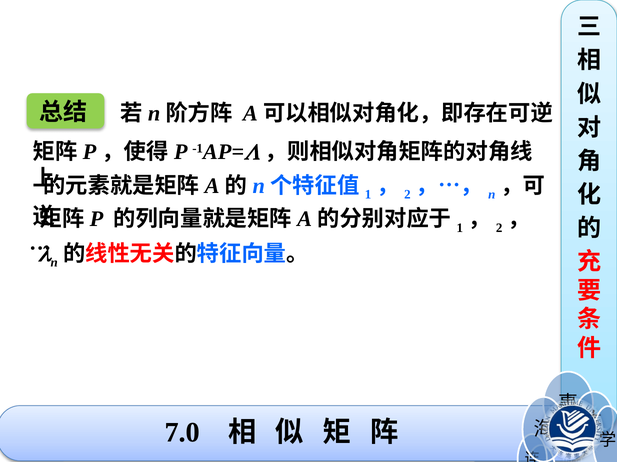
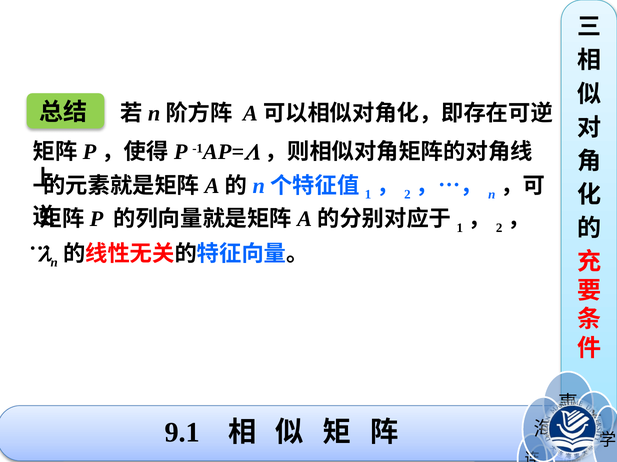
7.0: 7.0 -> 9.1 (182, 433)
